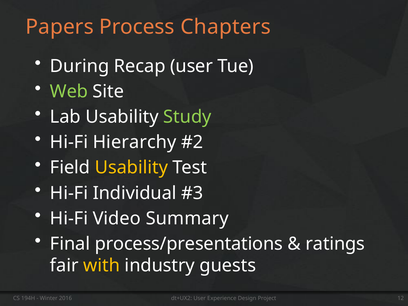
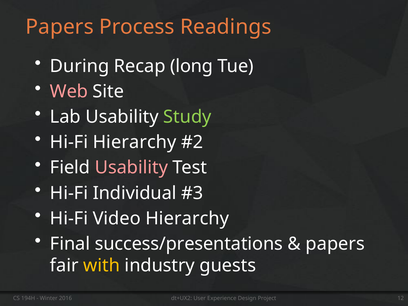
Chapters: Chapters -> Readings (226, 27)
Recap user: user -> long (192, 66)
Web colour: light green -> pink (69, 91)
Usability colour: yellow -> pink (131, 168)
Video Summary: Summary -> Hierarchy (187, 218)
process/presentations: process/presentations -> success/presentations (189, 244)
ratings: ratings -> papers (335, 244)
